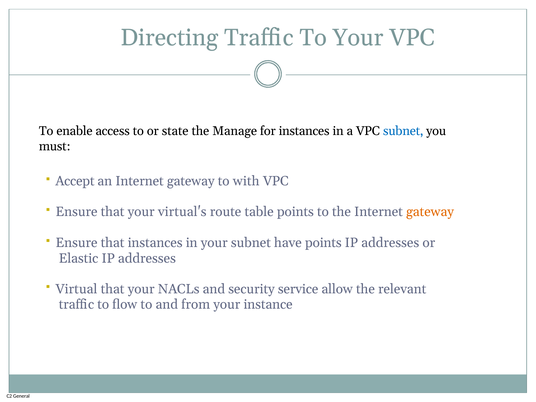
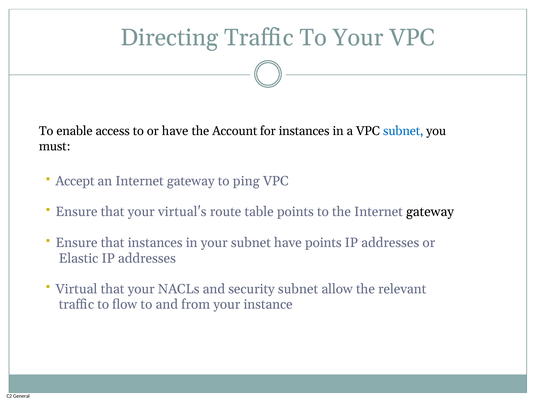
or state: state -> have (175, 131)
Manage: Manage -> Account (235, 131)
with: with -> ping (246, 181)
gateway colour: orange -> black (430, 212)
security service: service -> subnet (298, 289)
